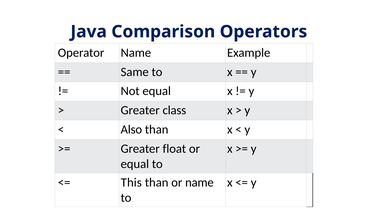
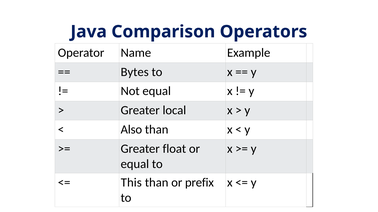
Same: Same -> Bytes (135, 72)
class: class -> local (174, 111)
or name: name -> prefix (199, 183)
